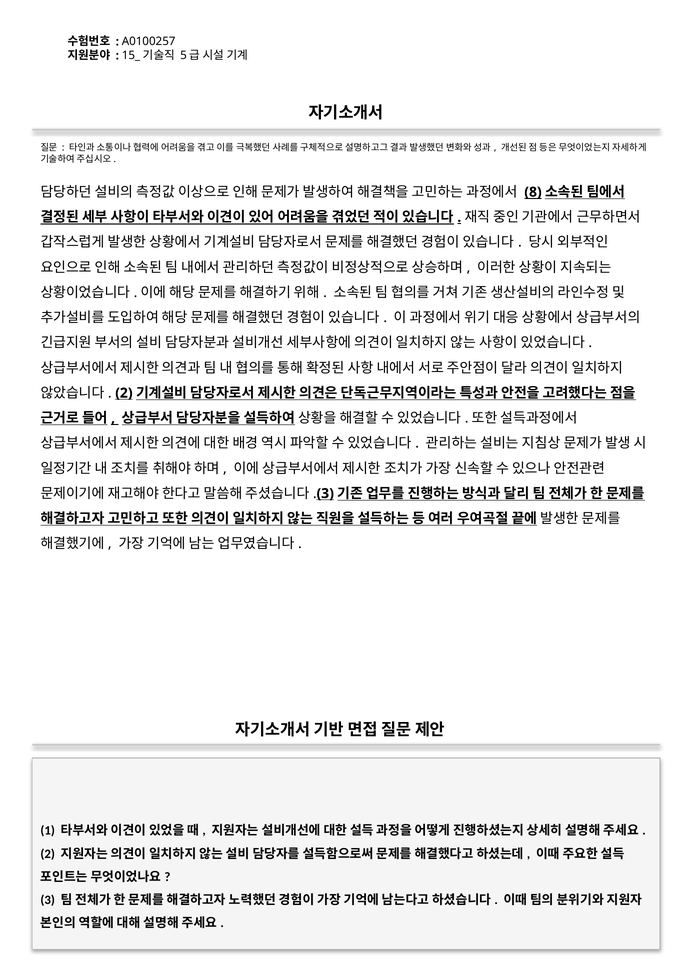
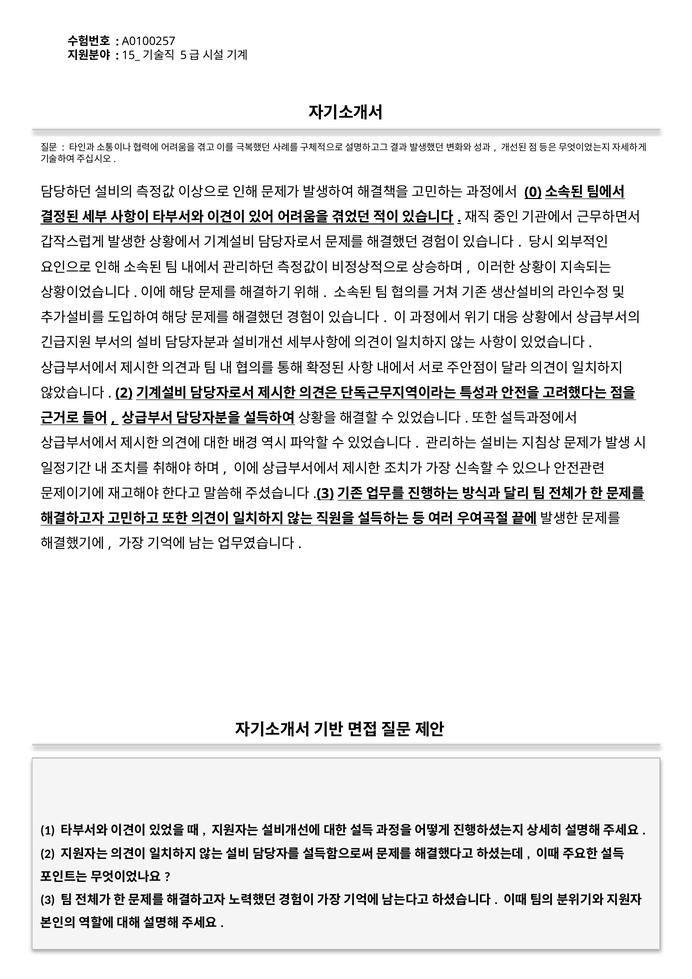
8: 8 -> 0 (533, 192)
